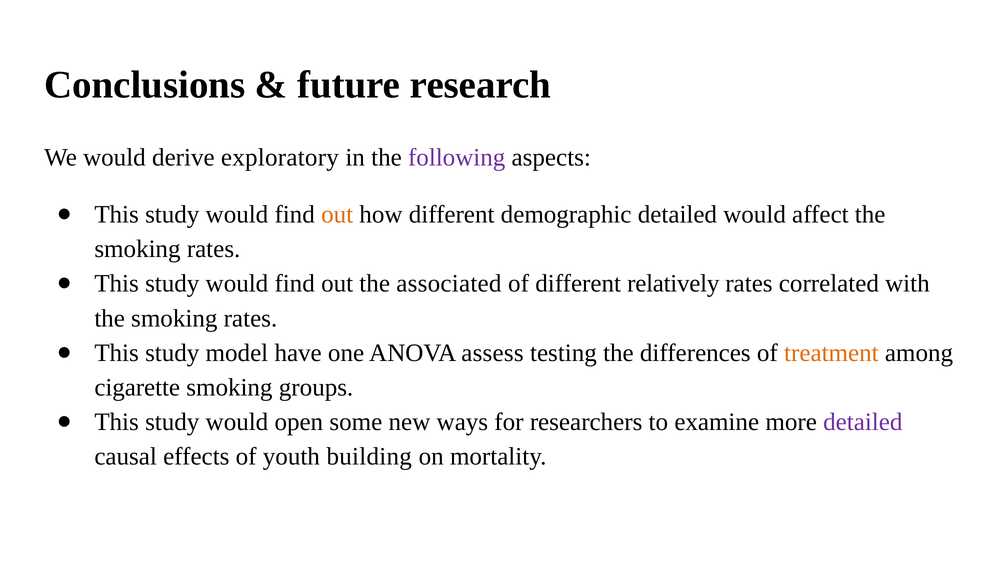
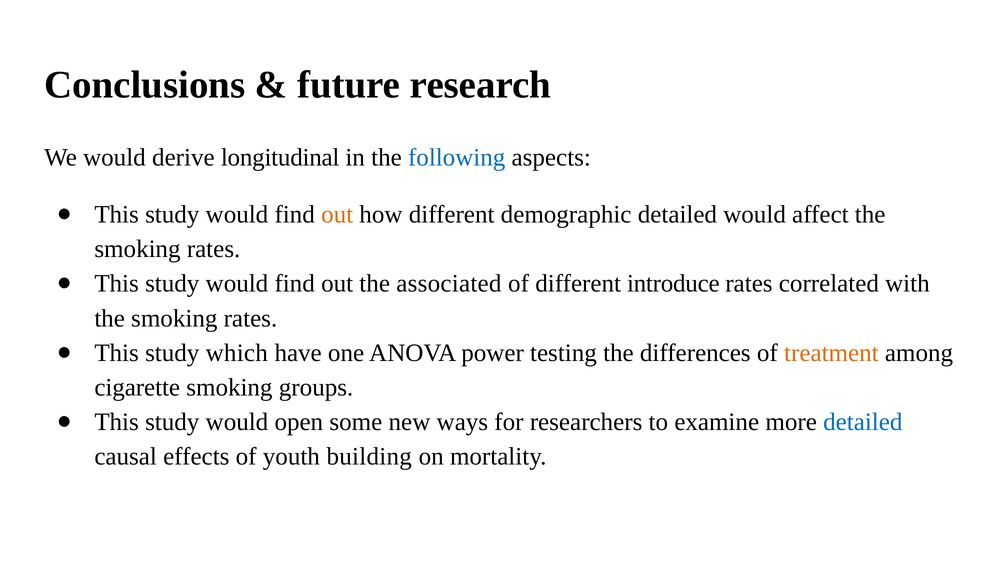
exploratory: exploratory -> longitudinal (280, 158)
following colour: purple -> blue (457, 158)
relatively: relatively -> introduce (673, 284)
model: model -> which (237, 353)
assess: assess -> power (493, 353)
detailed colour: purple -> blue (863, 422)
